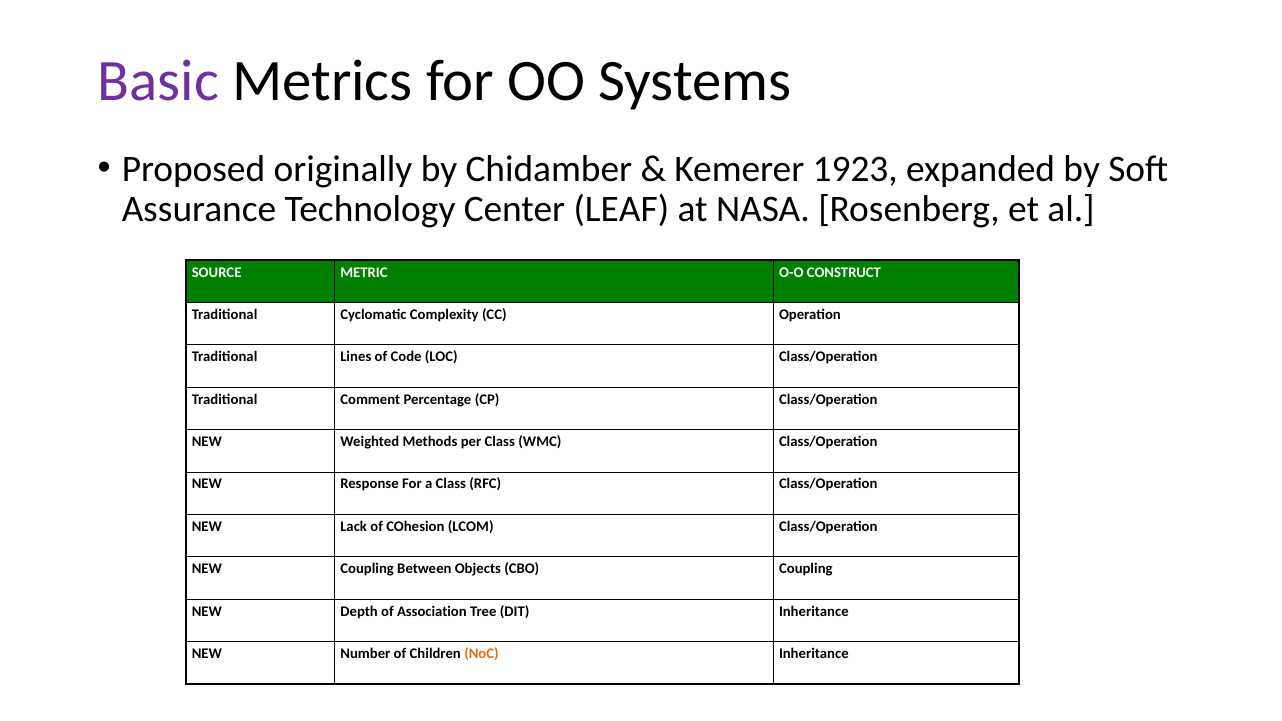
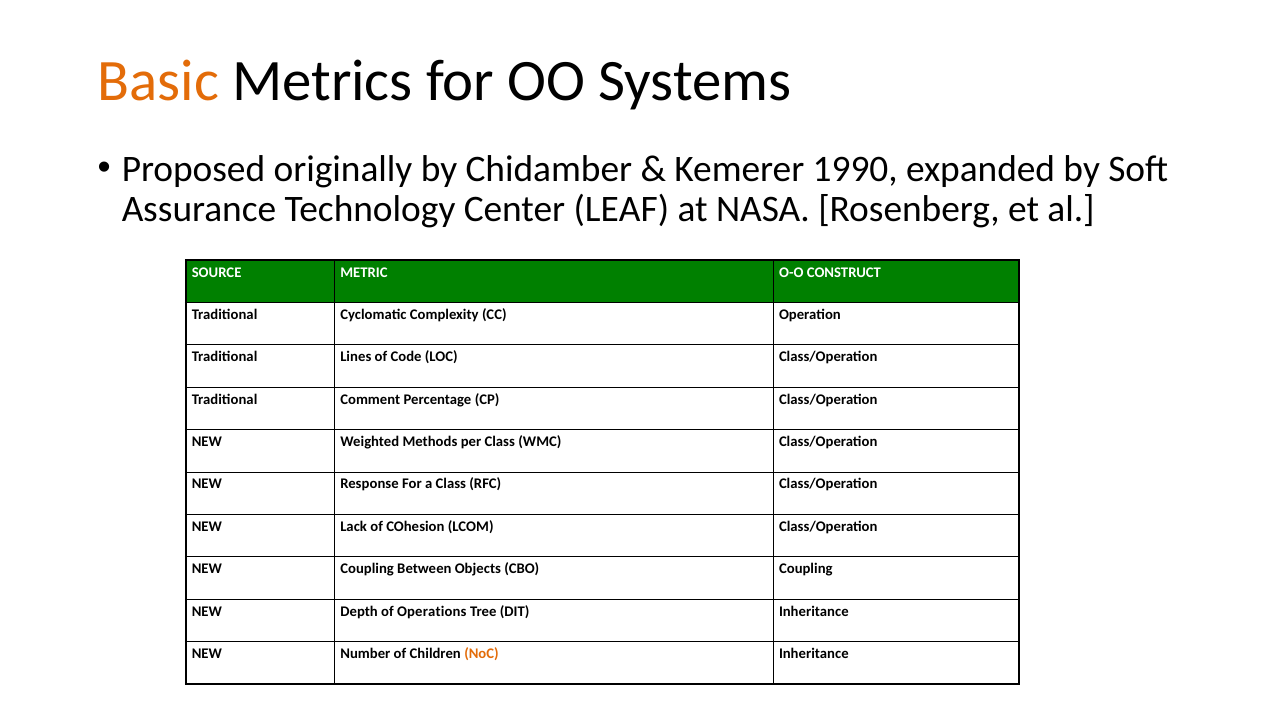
Basic colour: purple -> orange (158, 81)
1923: 1923 -> 1990 (855, 169)
Association: Association -> Operations (432, 611)
